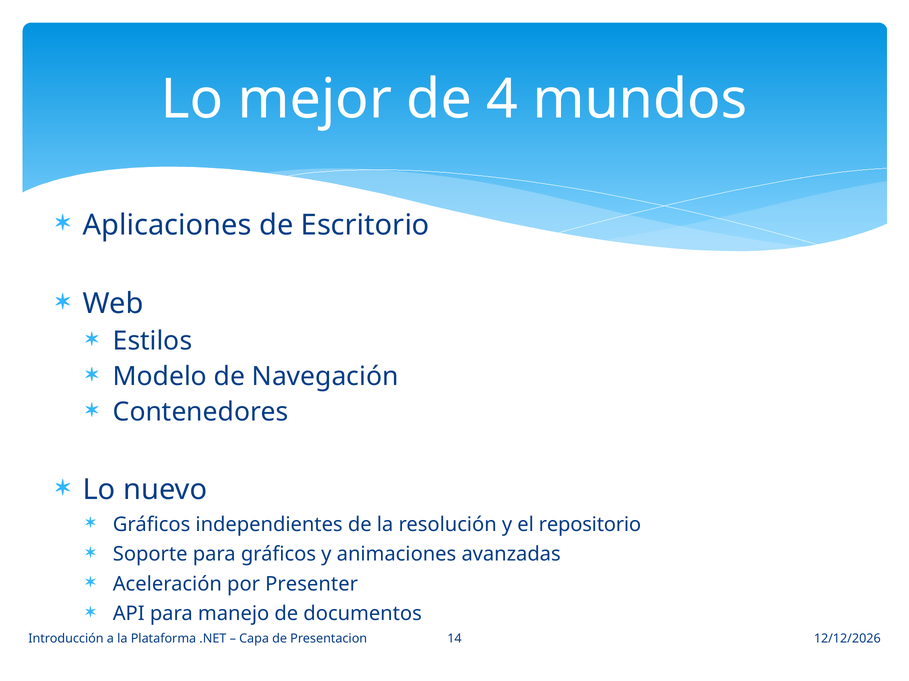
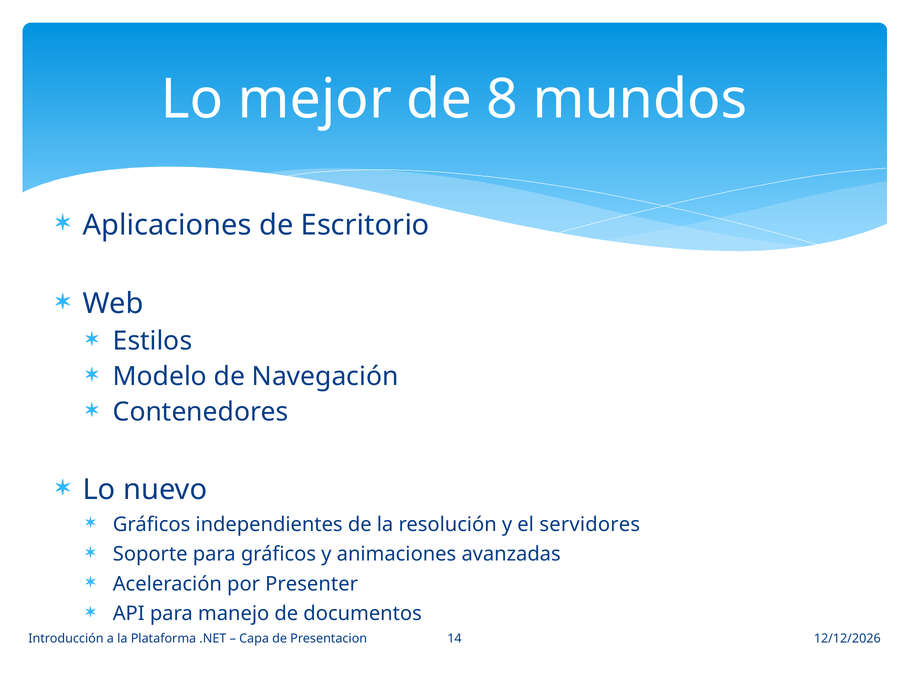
4: 4 -> 8 (502, 100)
repositorio: repositorio -> servidores (590, 525)
